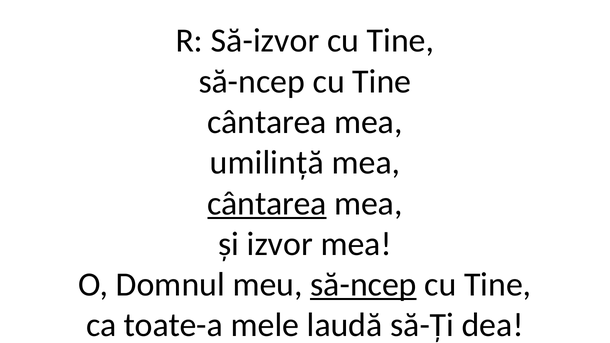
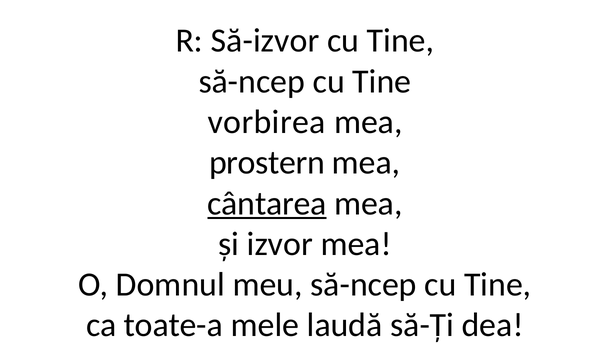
cântarea: cântarea -> vorbirea (267, 122)
umilință: umilință -> prostern (267, 163)
să-ncep underline: present -> none (363, 285)
